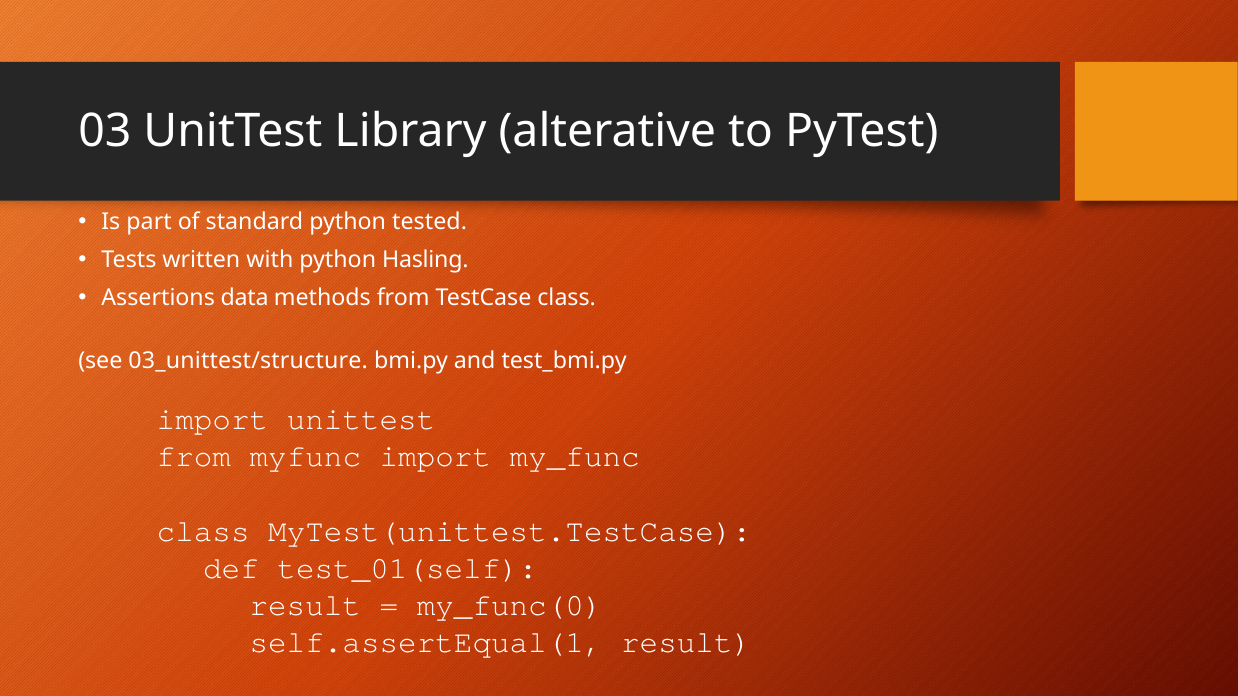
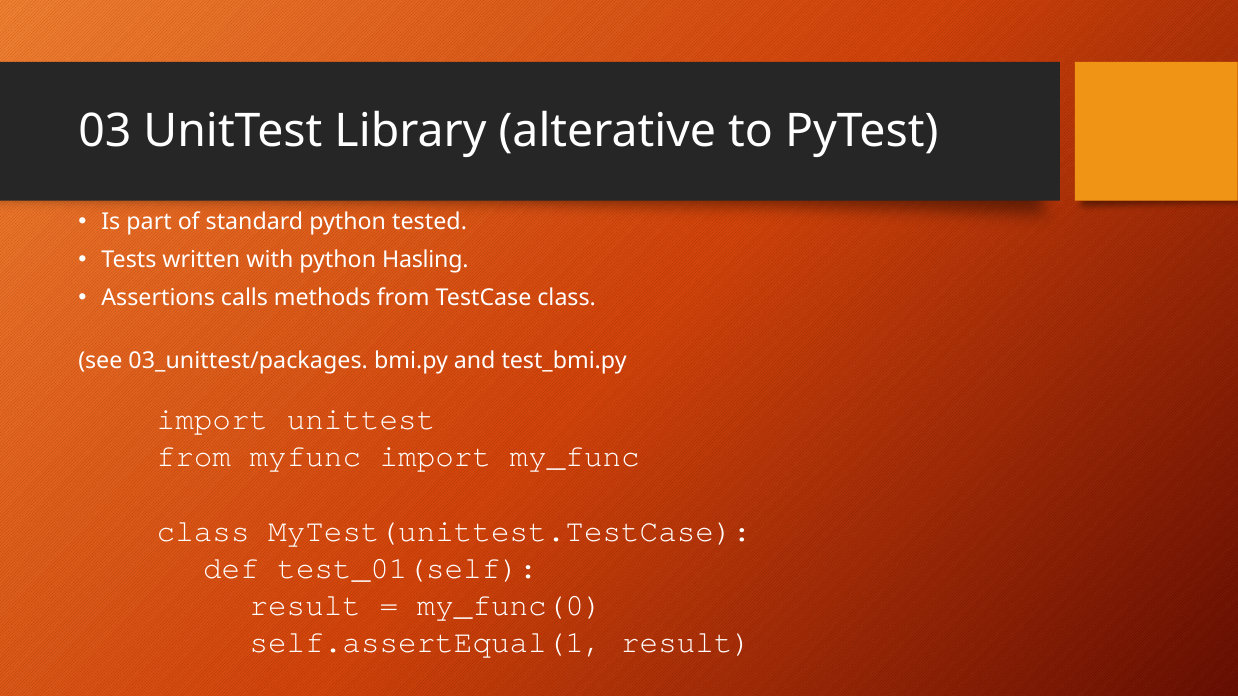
data: data -> calls (244, 298)
03_unittest/structure: 03_unittest/structure -> 03_unittest/packages (248, 361)
